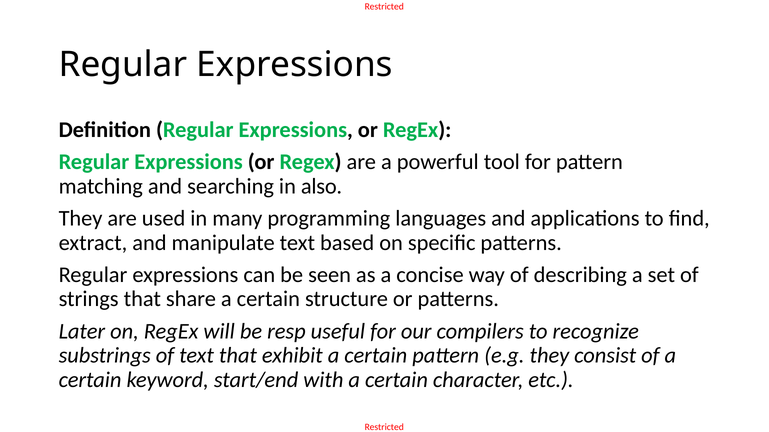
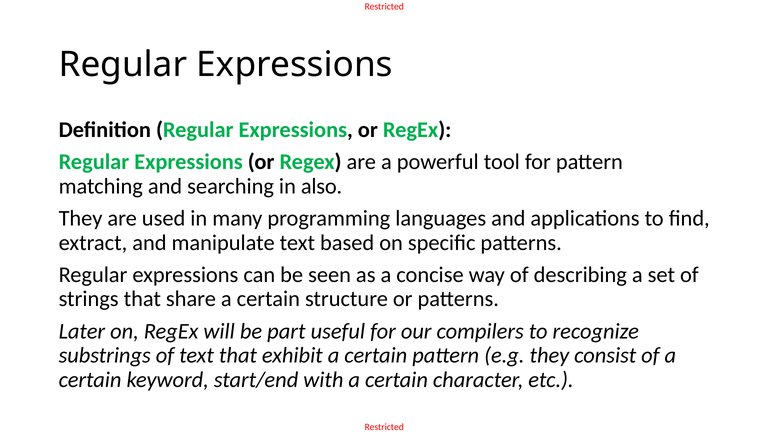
resp: resp -> part (286, 332)
